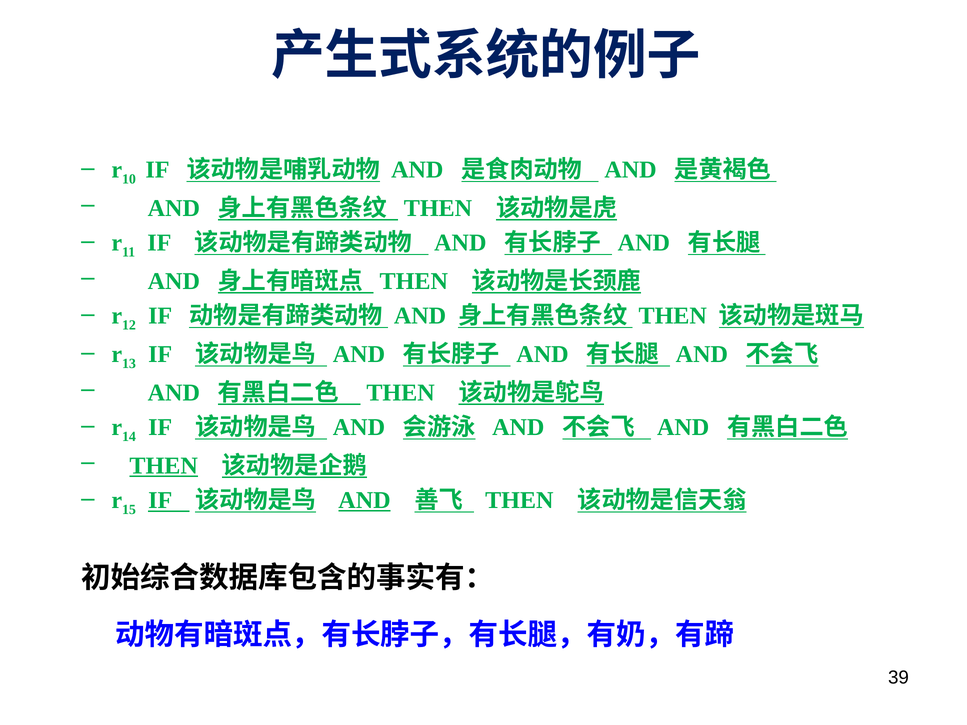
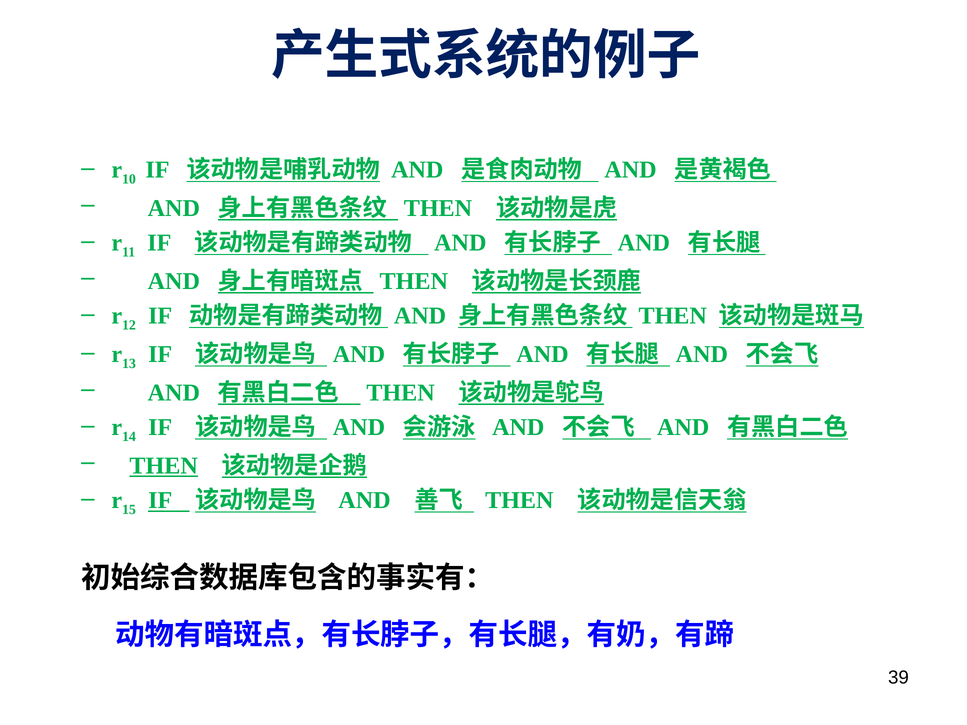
AND underline: present -> none (364, 501)
